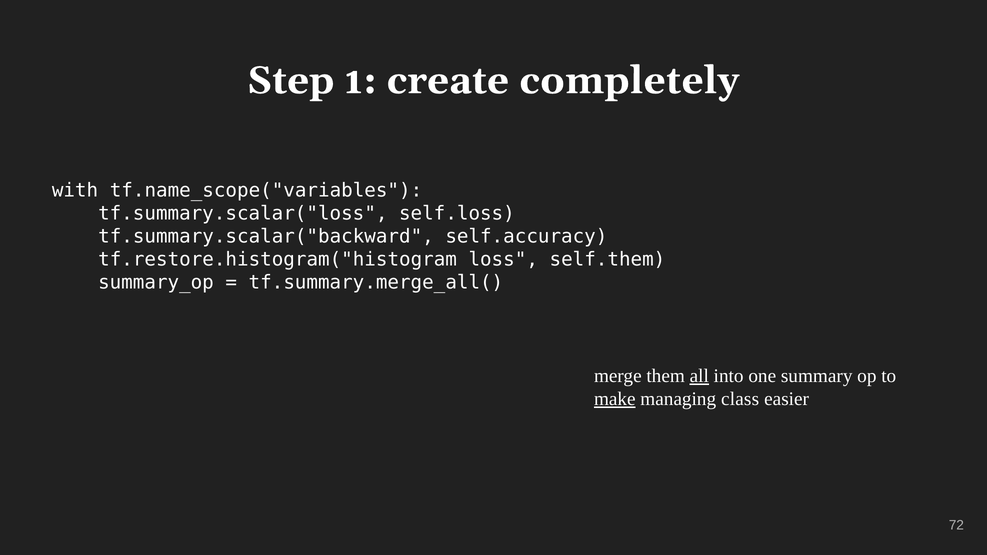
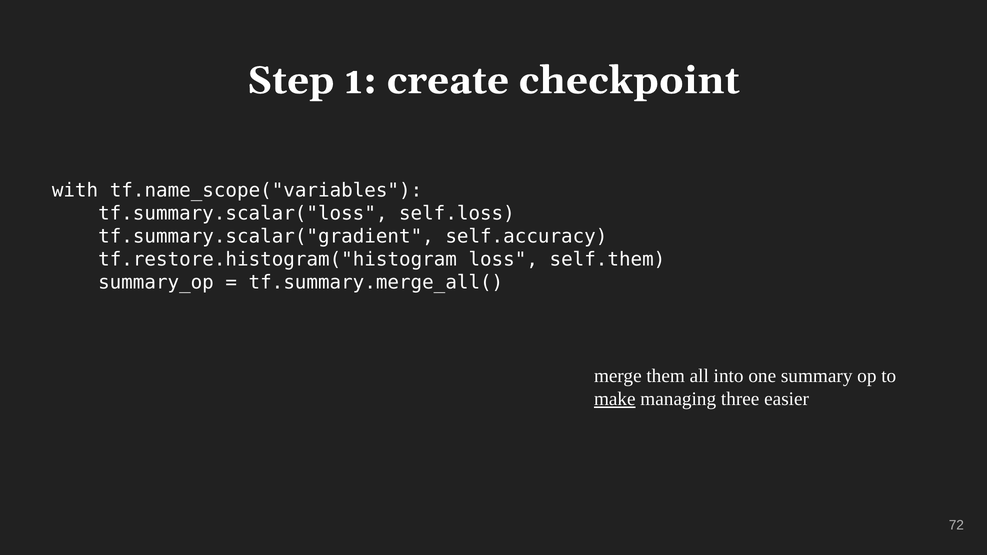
completely: completely -> checkpoint (629, 81)
tf.summary.scalar("backward: tf.summary.scalar("backward -> tf.summary.scalar("gradient (266, 236)
all underline: present -> none (699, 376)
class: class -> three (740, 399)
